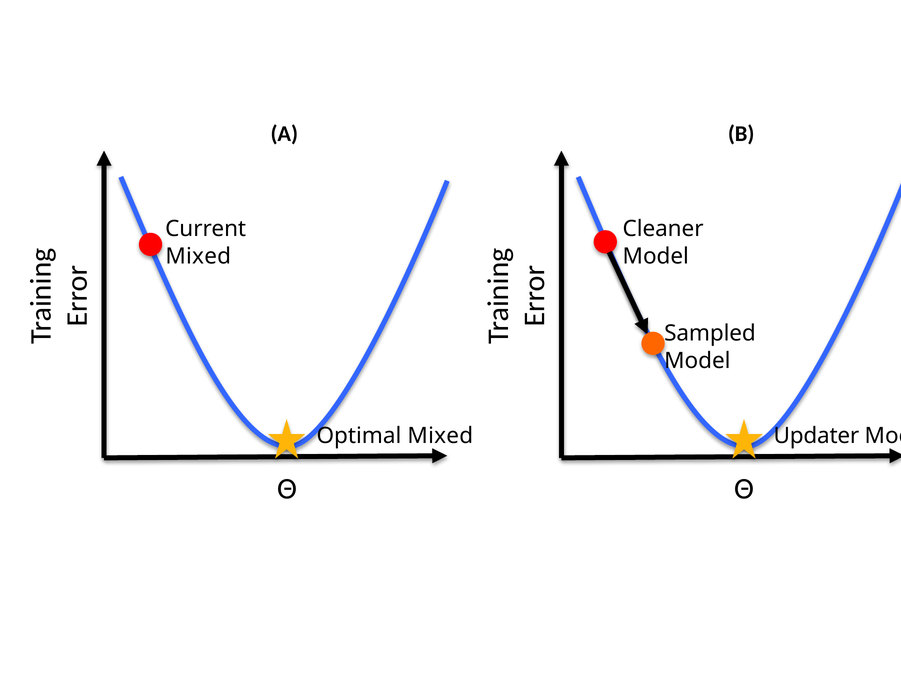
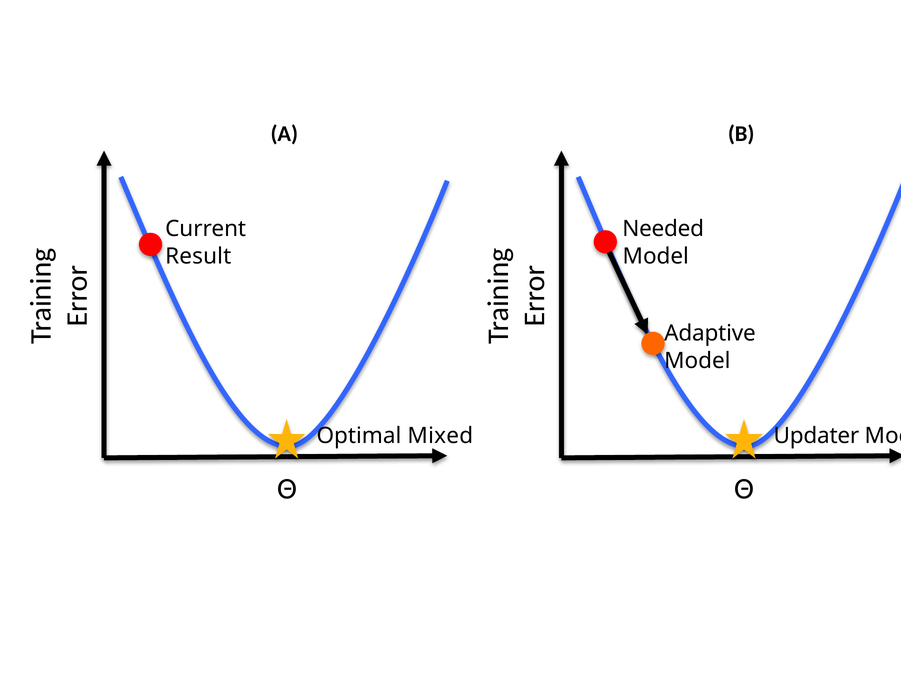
Cleaner: Cleaner -> Needed (663, 229)
Mixed: Mixed -> Result (198, 256)
Sampled: Sampled -> Adaptive (710, 333)
